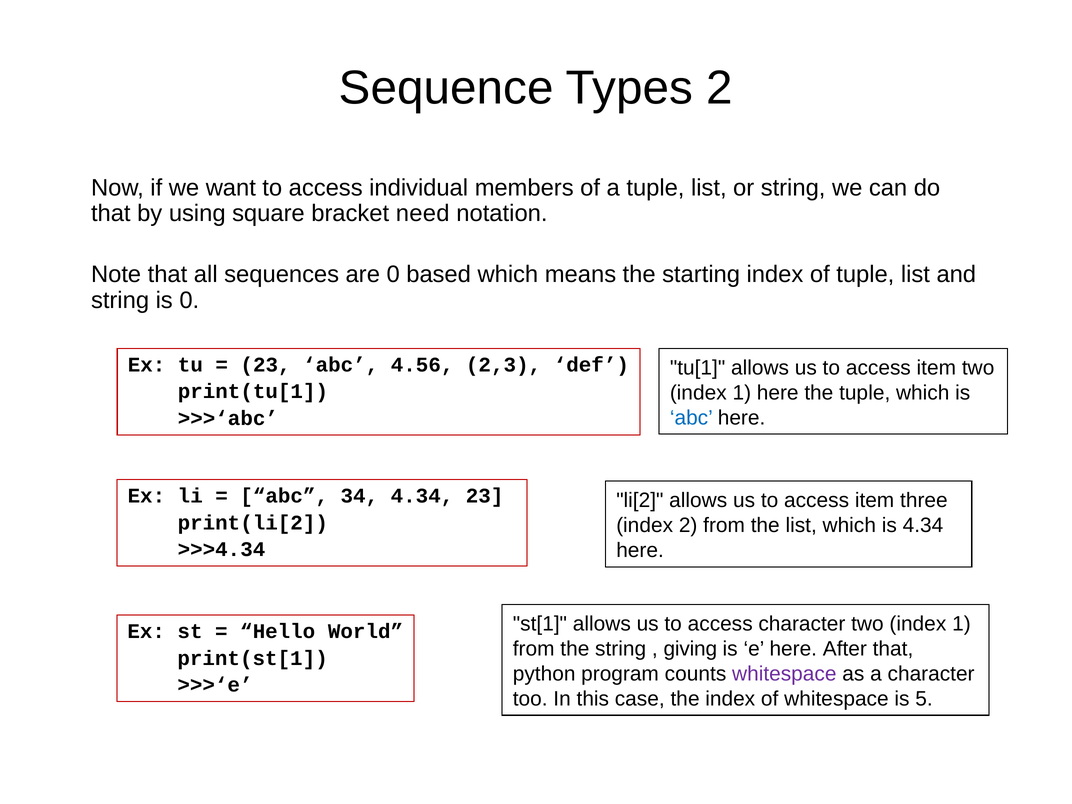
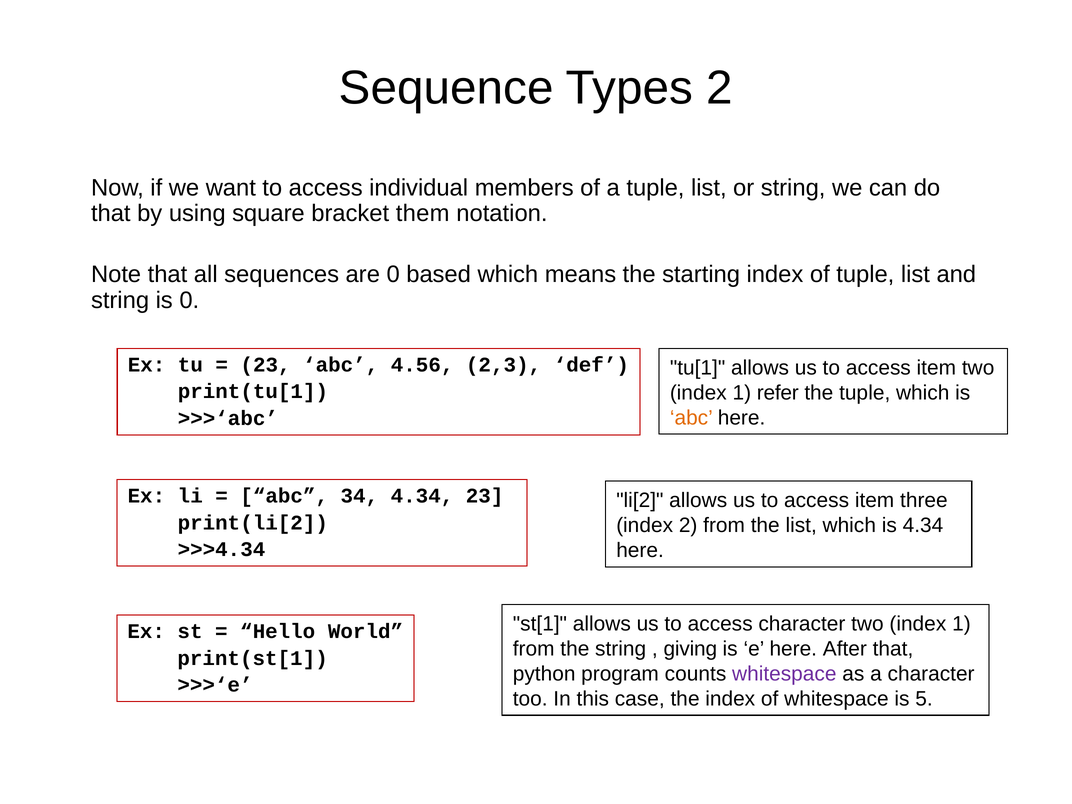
need: need -> them (423, 214)
1 here: here -> refer (778, 393)
abc colour: blue -> orange (691, 418)
